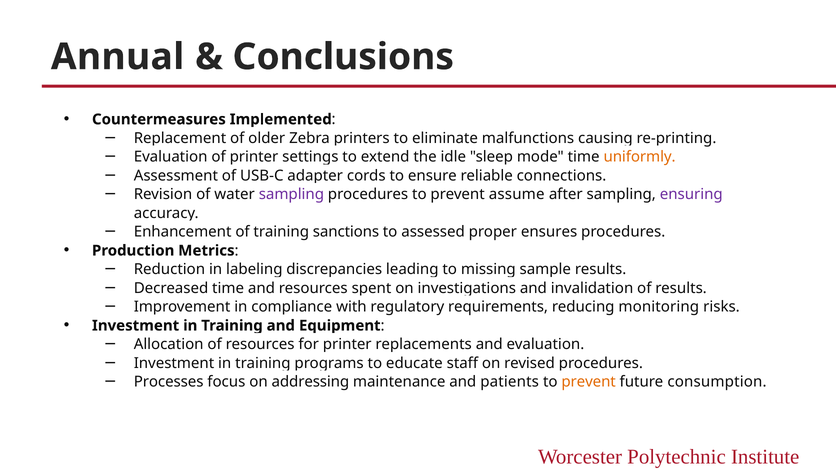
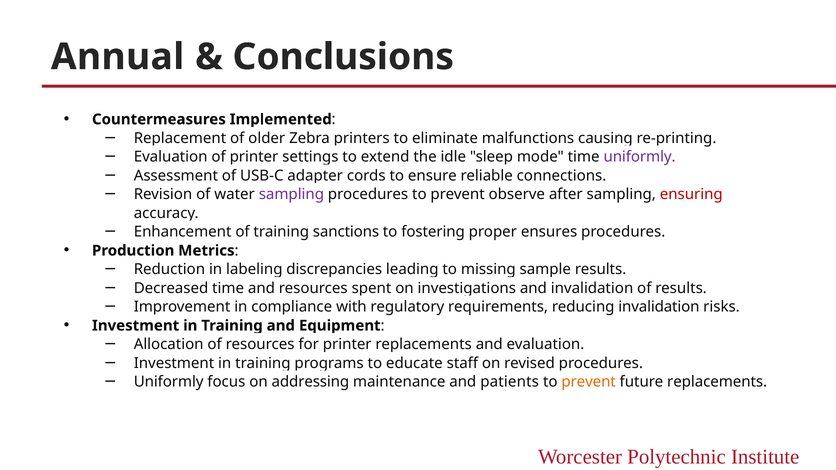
uniformly colour: orange -> purple (640, 157)
assume: assume -> observe (517, 194)
ensuring colour: purple -> red (691, 194)
assessed: assessed -> fostering (433, 232)
reducing monitoring: monitoring -> invalidation (659, 307)
Processes: Processes -> Uniformly (169, 382)
future consumption: consumption -> replacements (717, 382)
